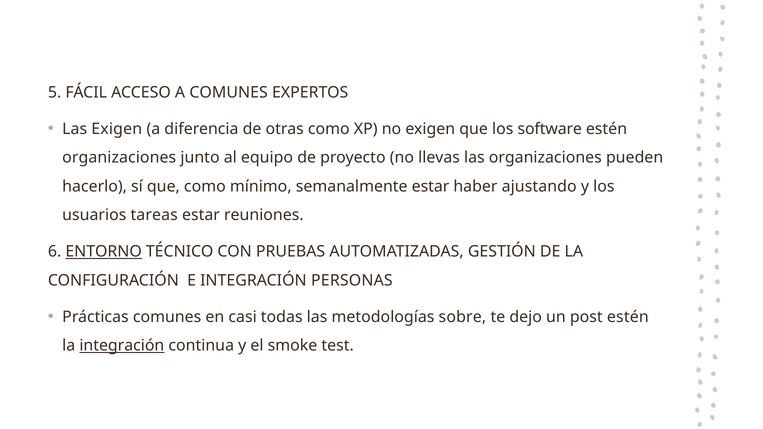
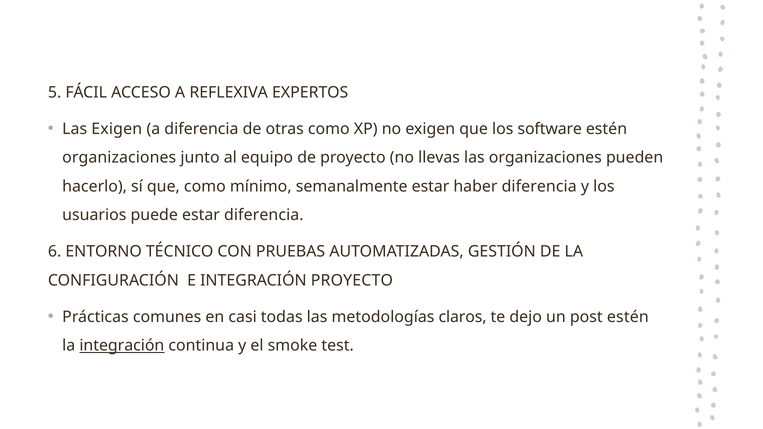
A COMUNES: COMUNES -> REFLEXIVA (229, 93)
haber ajustando: ajustando -> diferencia (539, 186)
tareas: tareas -> puede (154, 215)
estar reuniones: reuniones -> diferencia (264, 215)
ENTORNO underline: present -> none (104, 252)
INTEGRACIÓN PERSONAS: PERSONAS -> PROYECTO (352, 280)
sobre: sobre -> claros (463, 317)
